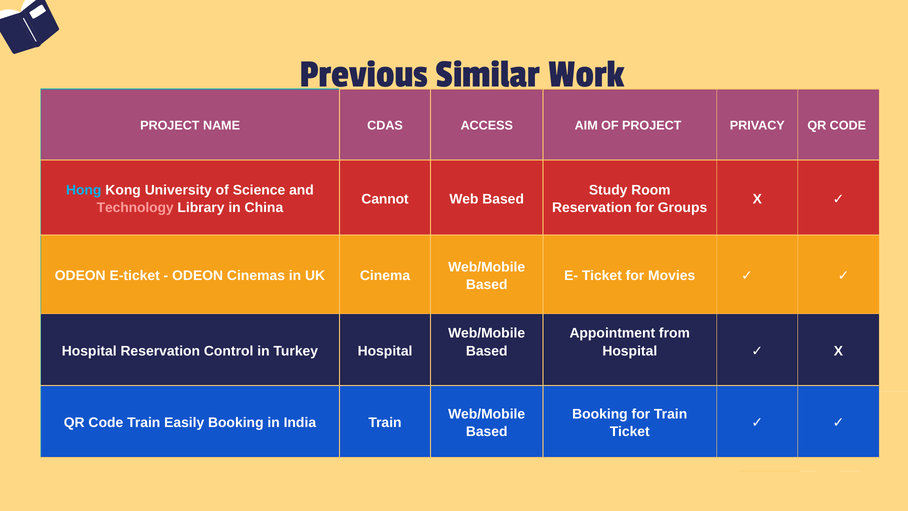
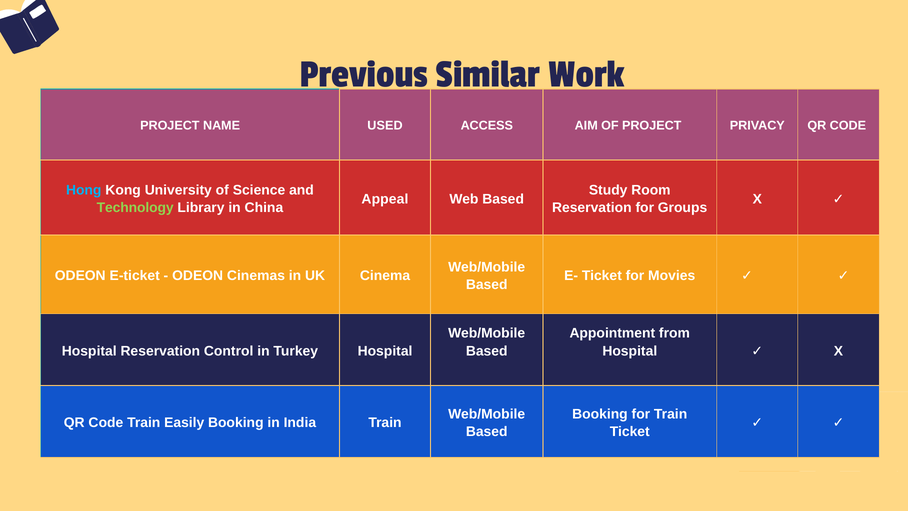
CDAS: CDAS -> USED (385, 126)
Cannot: Cannot -> Appeal (385, 199)
Technology colour: pink -> light green (135, 208)
